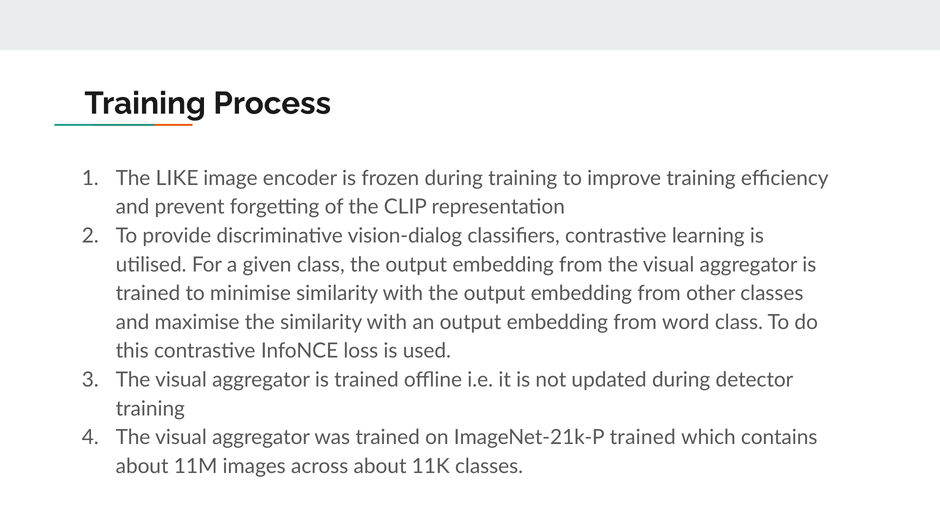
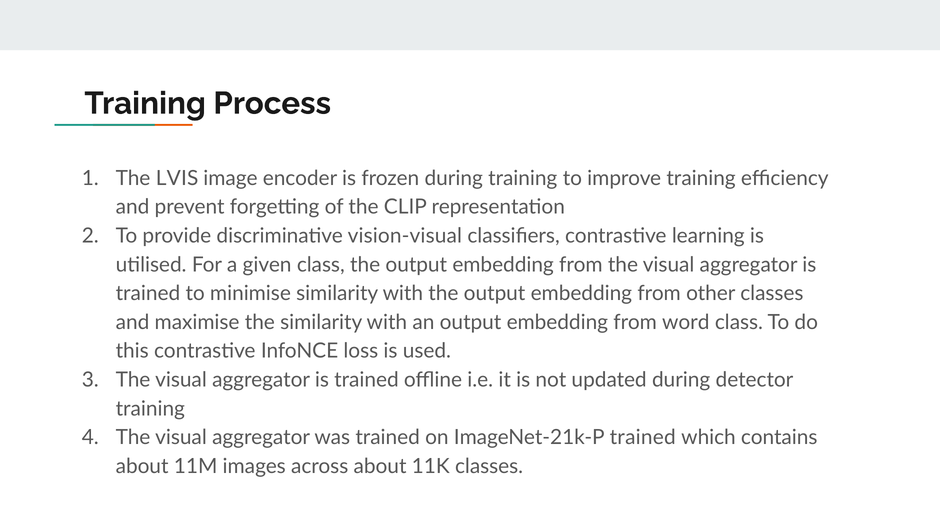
LIKE: LIKE -> LVIS (177, 178)
vision-dialog: vision-dialog -> vision-visual (405, 236)
